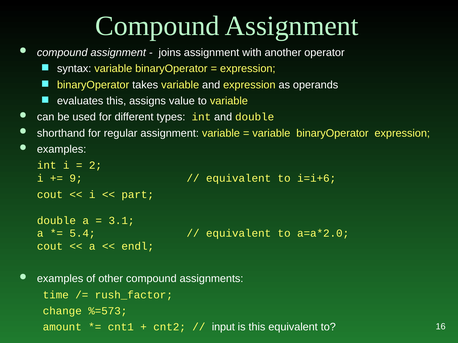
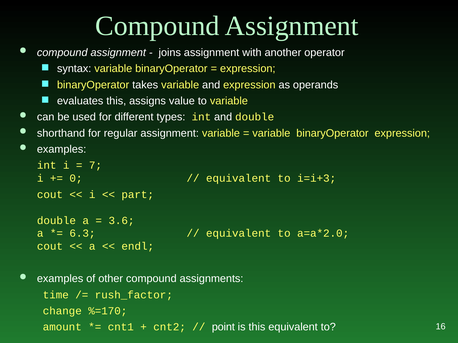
2: 2 -> 7 (95, 166)
9: 9 -> 0 (76, 179)
i=i+6: i=i+6 -> i=i+3 (317, 179)
3.1: 3.1 -> 3.6 (121, 221)
5.4: 5.4 -> 6.3 (82, 234)
%=573: %=573 -> %=170 (108, 311)
input: input -> point (223, 328)
